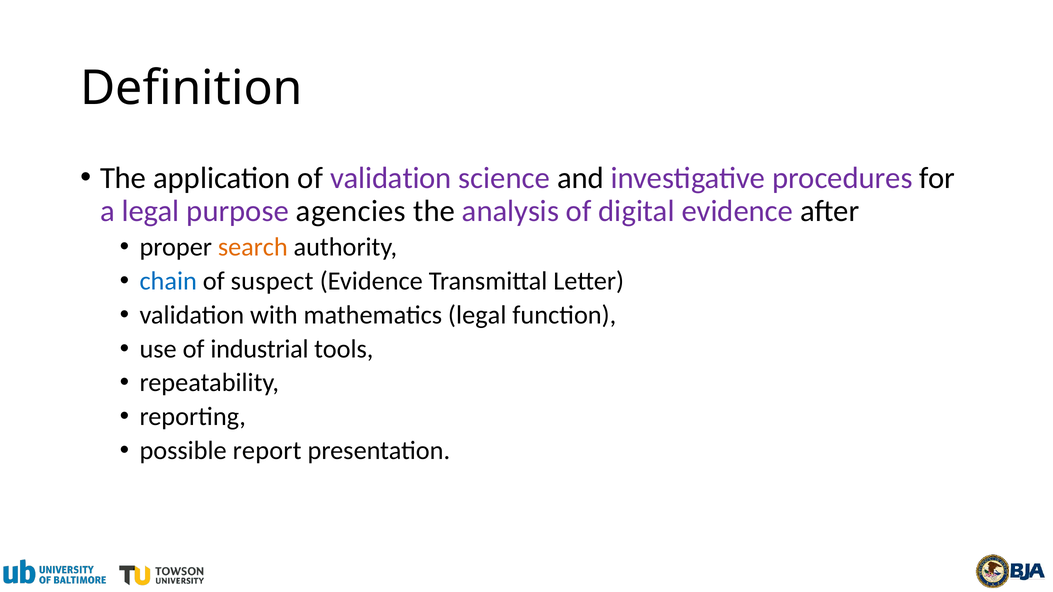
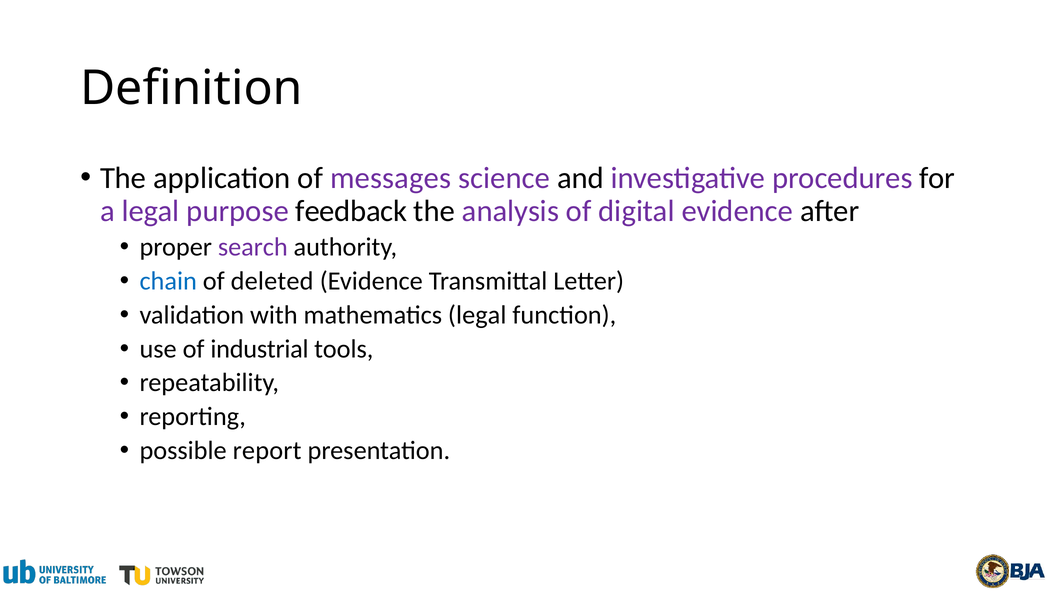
of validation: validation -> messages (391, 178)
agencies: agencies -> feedback (351, 211)
search colour: orange -> purple (253, 247)
suspect: suspect -> deleted (272, 281)
